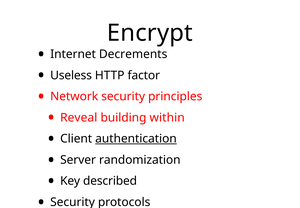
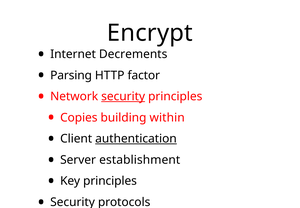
Useless: Useless -> Parsing (71, 75)
security underline: none -> present (123, 96)
Reveal: Reveal -> Copies (79, 117)
randomization: randomization -> establishment (140, 160)
Key described: described -> principles (110, 181)
